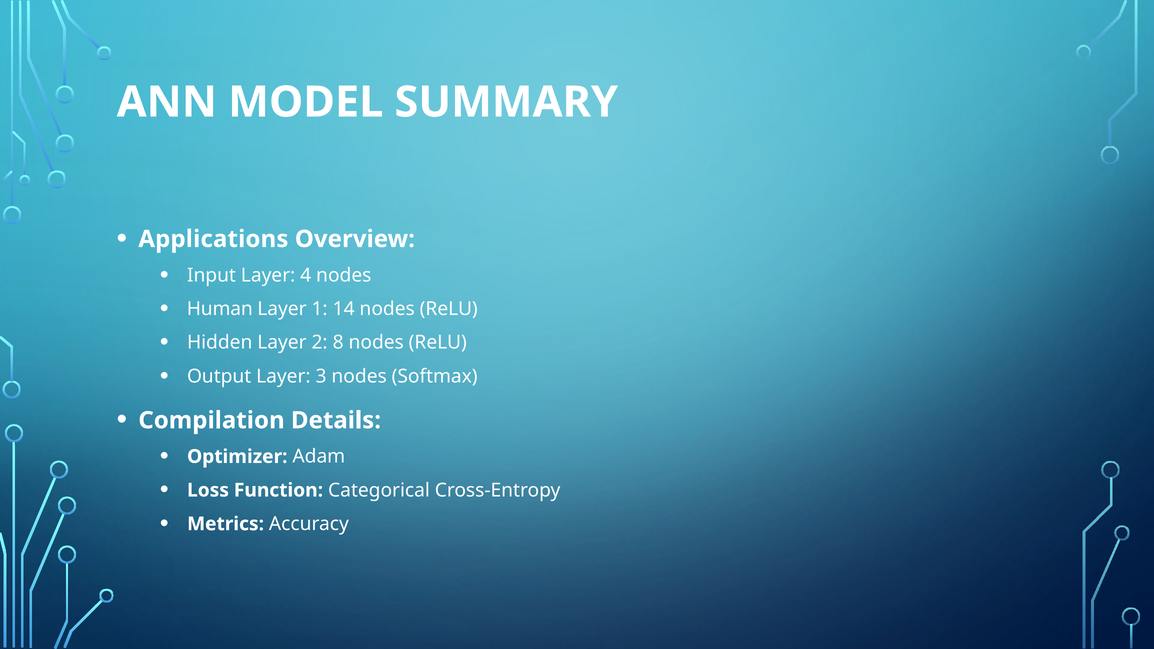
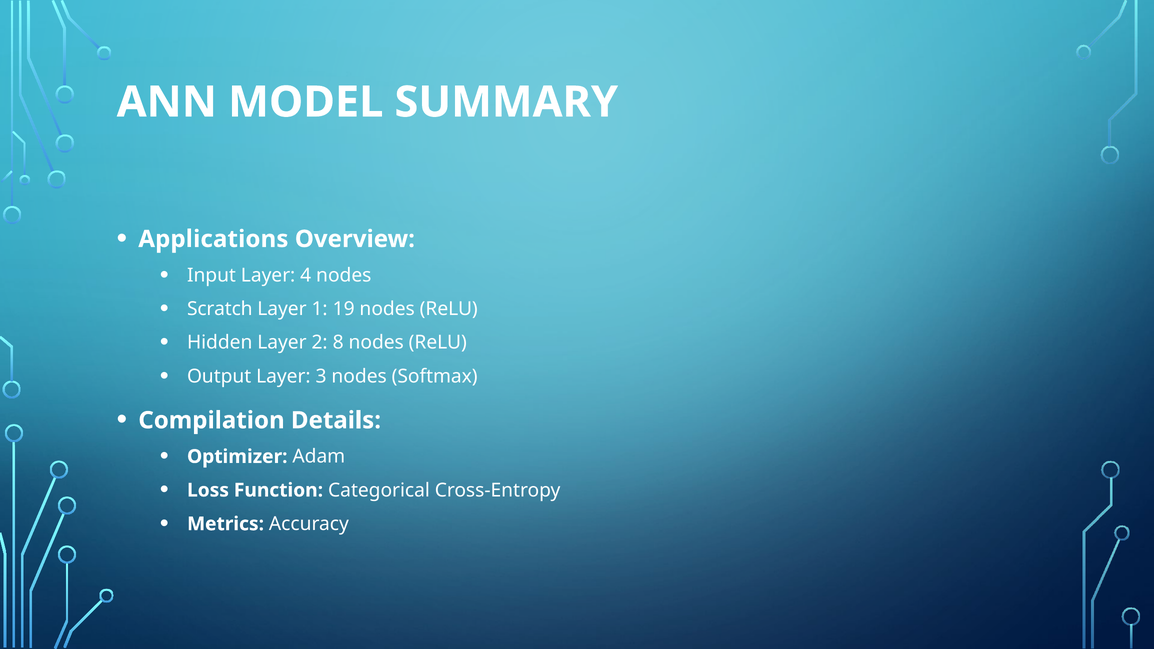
Human: Human -> Scratch (220, 309)
14: 14 -> 19 (344, 309)
